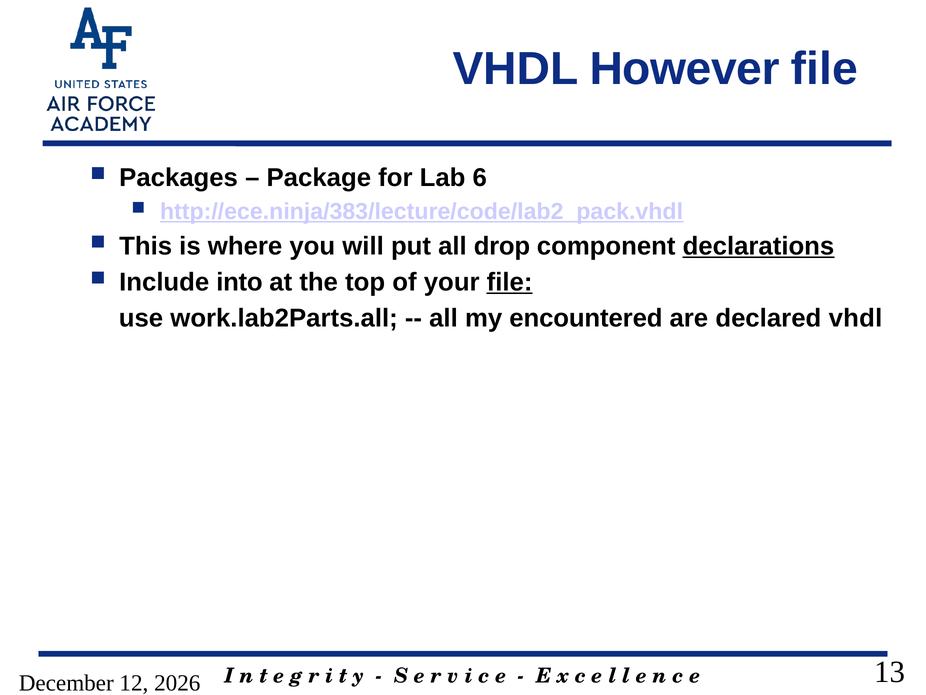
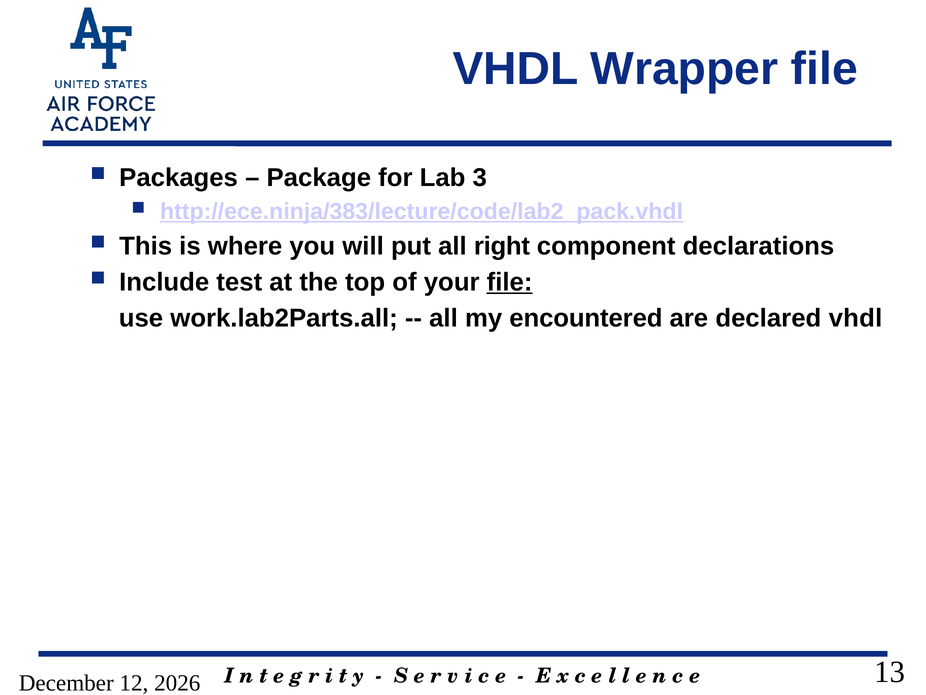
However: However -> Wrapper (684, 69)
6: 6 -> 3 (480, 178)
drop: drop -> right (502, 246)
declarations underline: present -> none (758, 246)
into: into -> test (239, 282)
